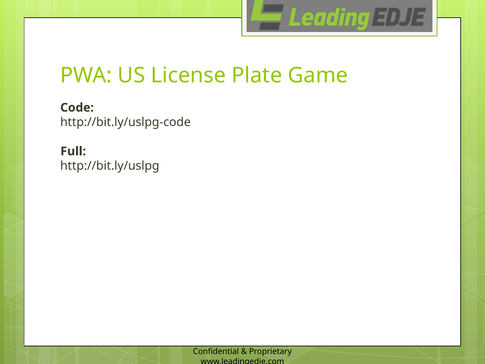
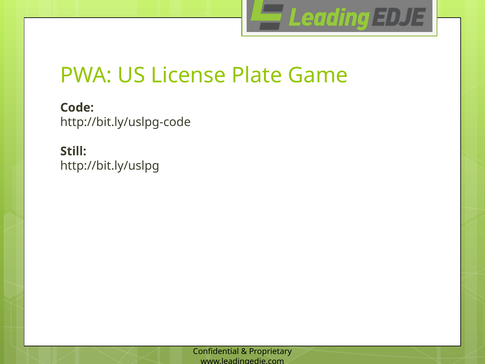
Full: Full -> Still (73, 151)
